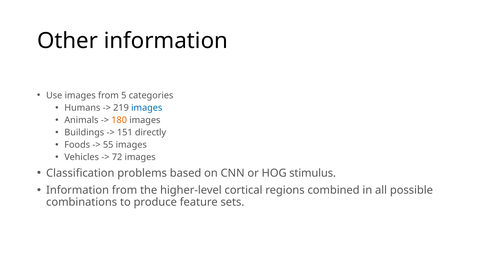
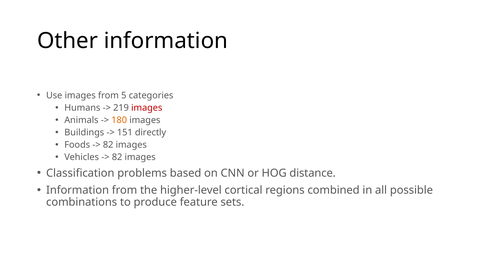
images colour: blue -> red (147, 108)
55: 55 -> 82 (108, 145)
72: 72 -> 82 (117, 157)
stimulus: stimulus -> distance (313, 173)
